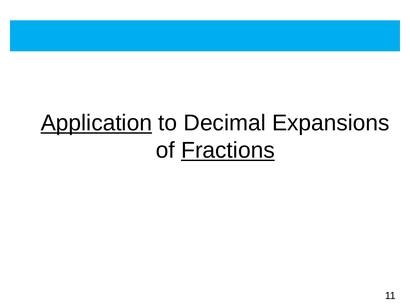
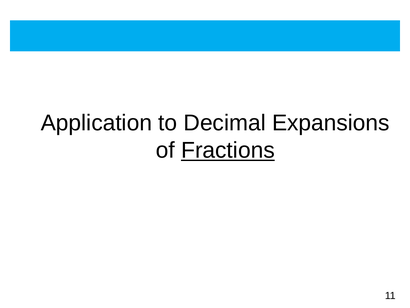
Application underline: present -> none (96, 123)
